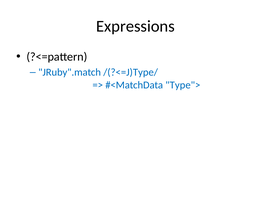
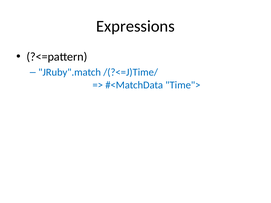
/(?<=J)Type/: /(?<=J)Type/ -> /(?<=J)Time/ (131, 72)
Type">: Type"> -> Time"> (183, 85)
